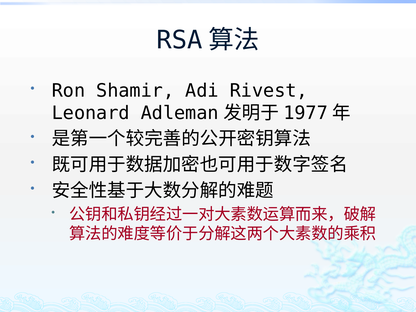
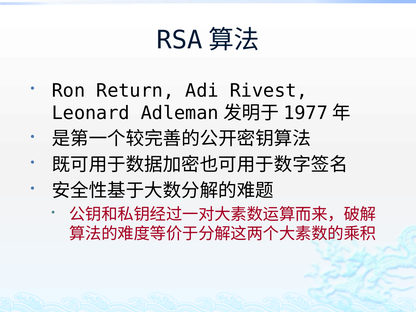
Shamir: Shamir -> Return (135, 91)
